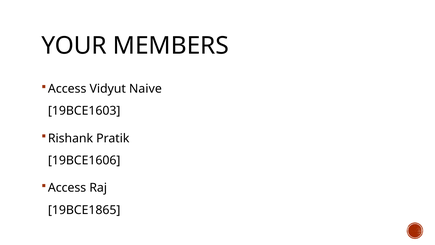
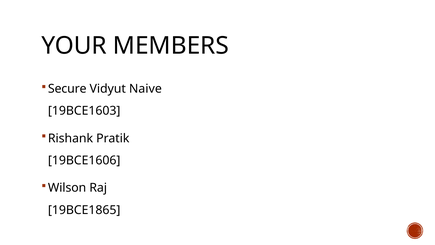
Access: Access -> Secure (67, 89)
Access: Access -> Wilson (67, 188)
